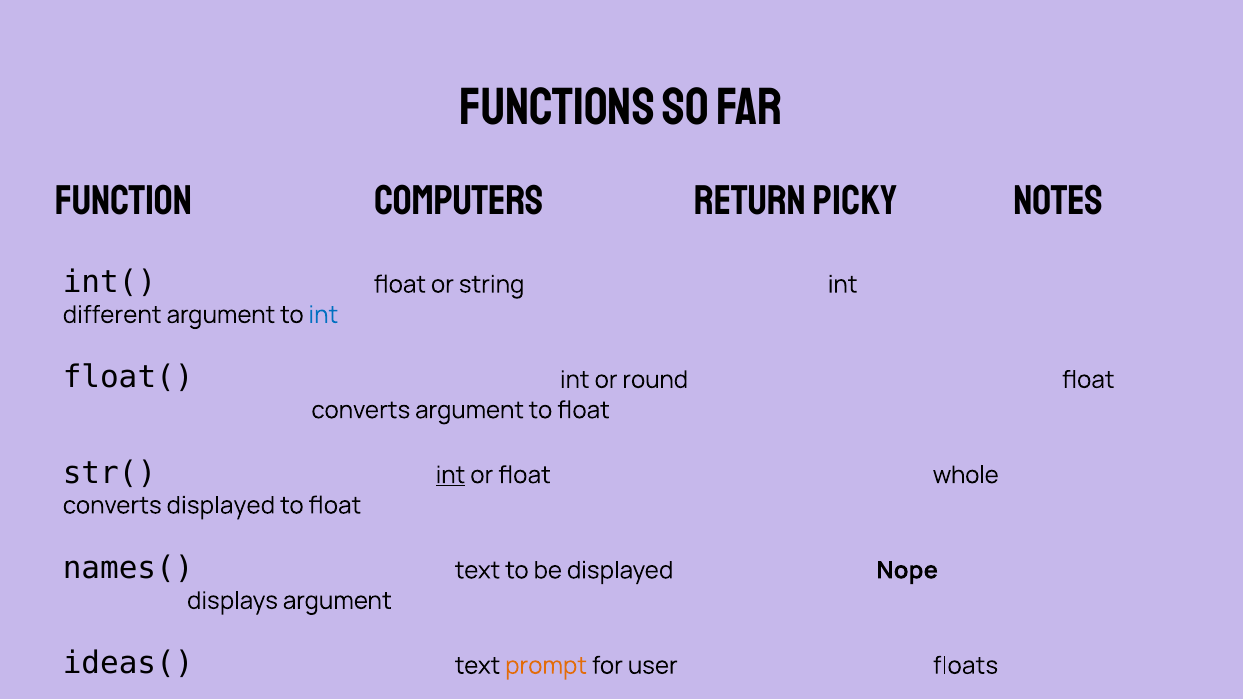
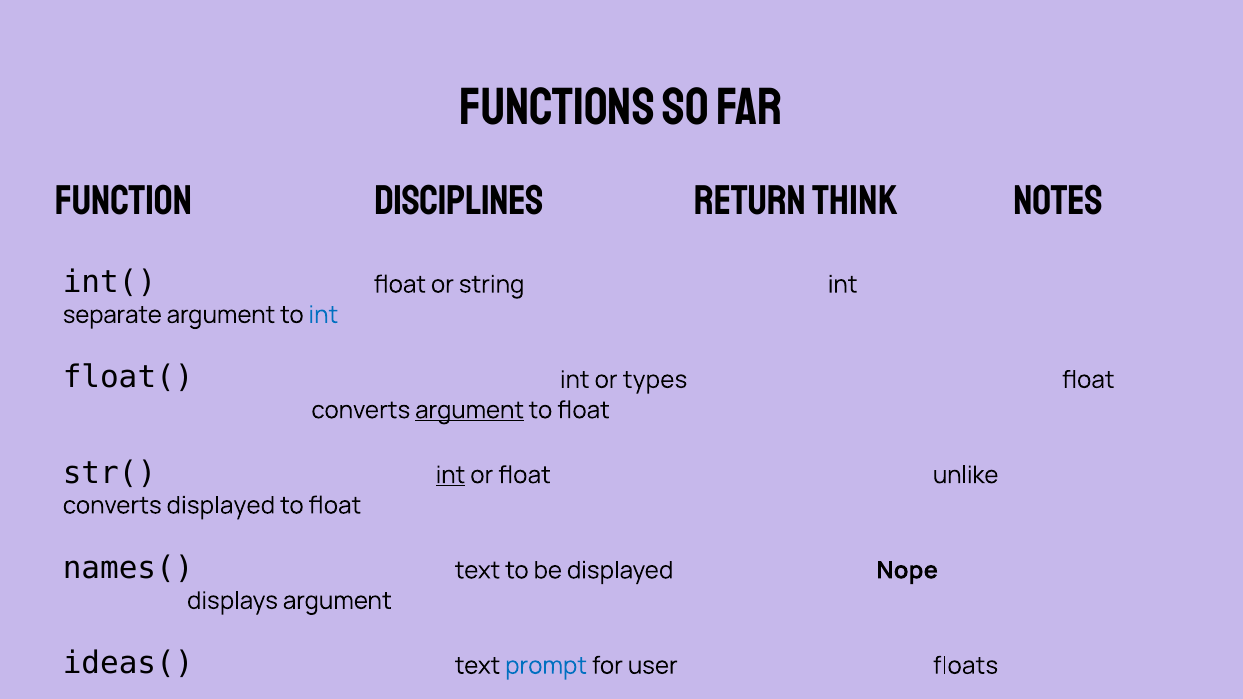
computers: computers -> disciplines (459, 201)
picky: picky -> think (855, 201)
different: different -> separate (112, 315)
round: round -> types (655, 380)
argument underline: none -> present (470, 410)
whole: whole -> unlike (966, 475)
prompt colour: orange -> blue (546, 666)
